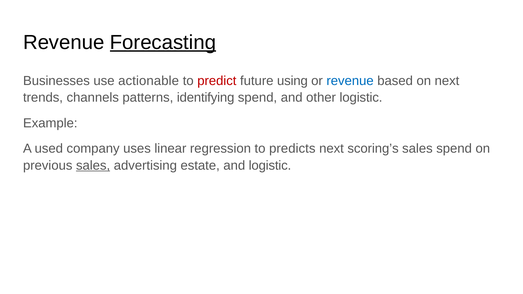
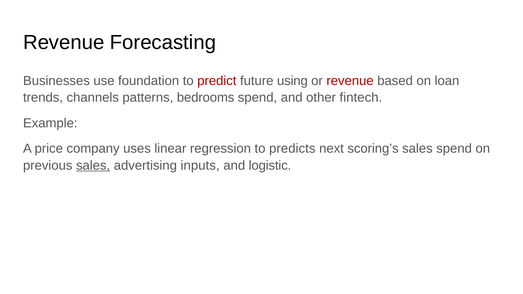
Forecasting underline: present -> none (163, 42)
actionable: actionable -> foundation (149, 81)
revenue colour: blue -> red (350, 81)
on next: next -> loan (447, 81)
identifying: identifying -> bedrooms (206, 98)
other logistic: logistic -> fintech (361, 98)
used: used -> price (49, 149)
estate: estate -> inputs (200, 166)
